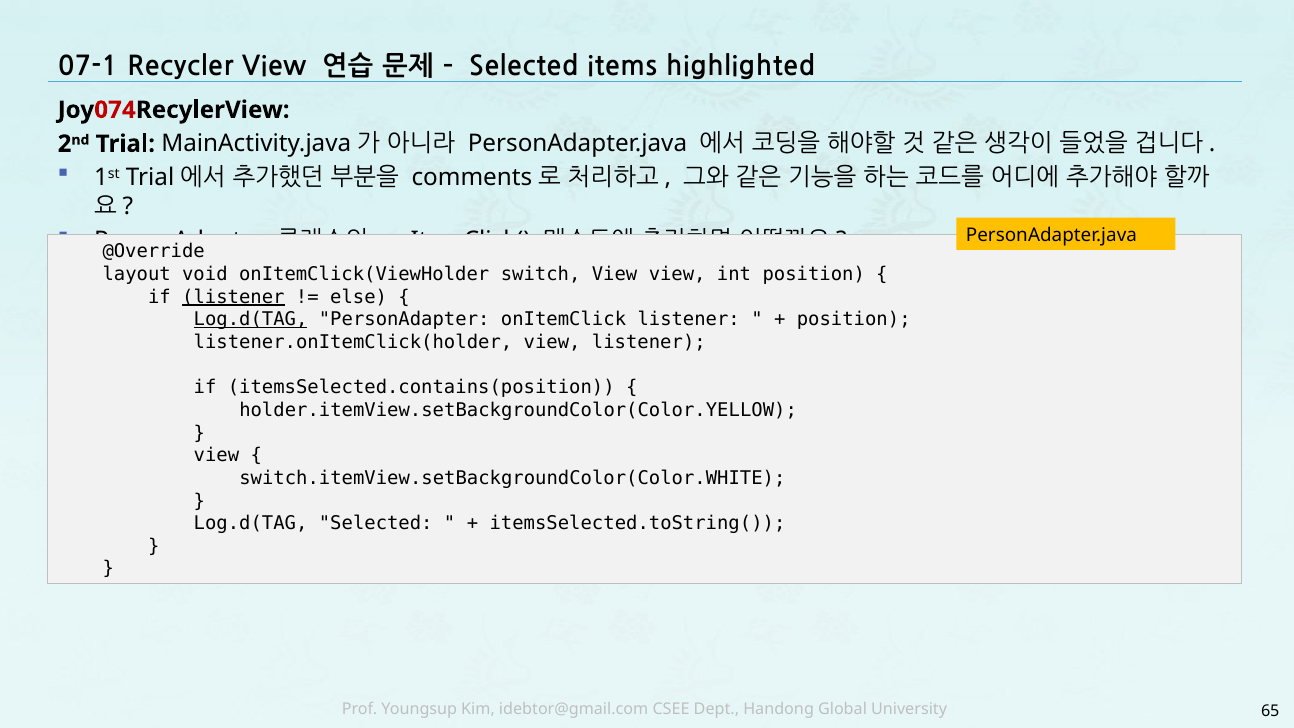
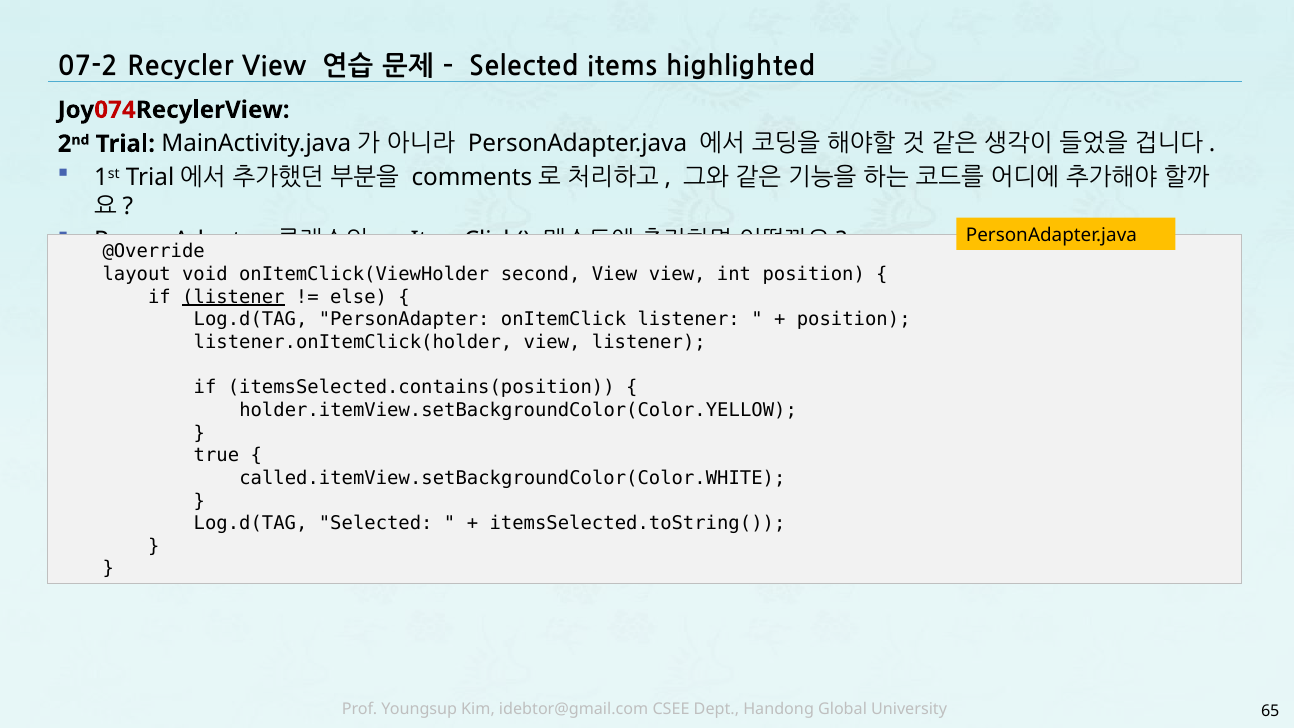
07-1: 07-1 -> 07-2 (88, 66)
switch: switch -> second (541, 274)
Log.d(TAG underline: present -> none (251, 319)
view: view -> true (216, 455)
switch.itemView.setBackgroundColor(Color.WHITE: switch.itemView.setBackgroundColor(Color.WHITE -> called.itemView.setBackgroundColor(Color.WHITE (512, 478)
